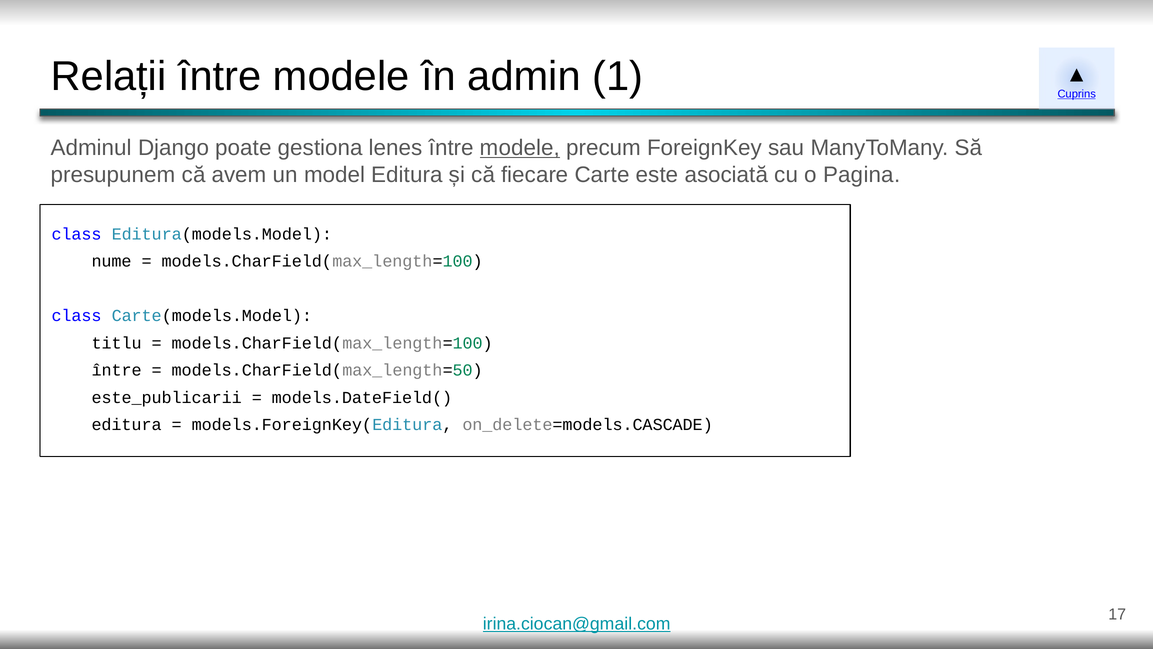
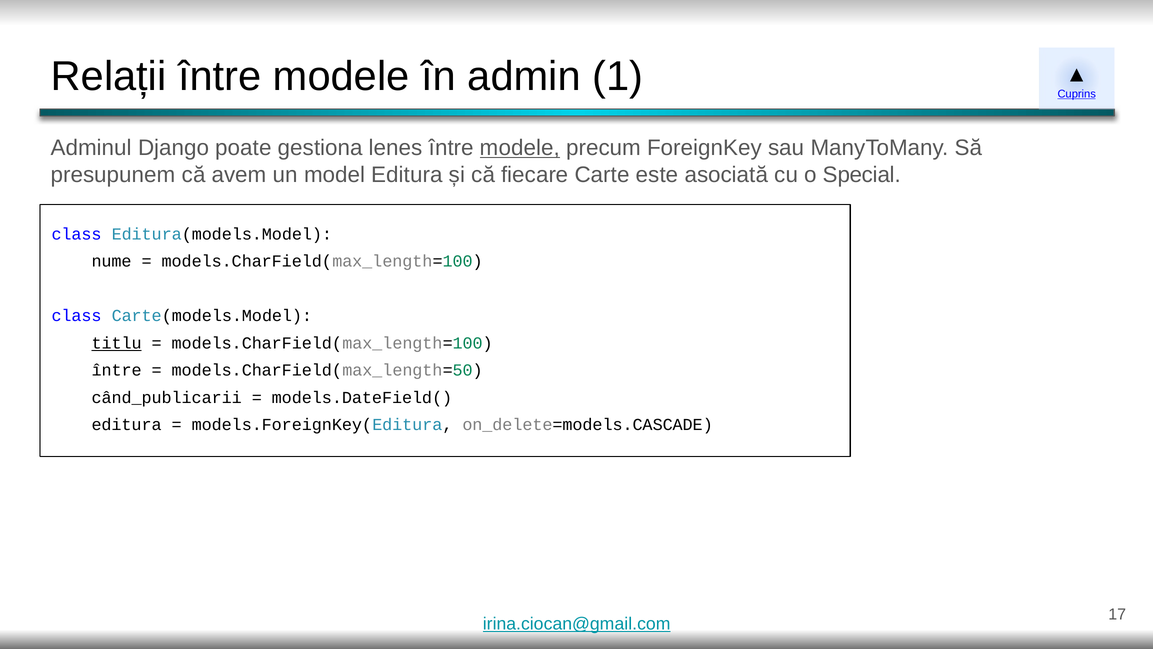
Pagina: Pagina -> Special (862, 175)
titlu underline: none -> present (117, 343)
este_publicarii: este_publicarii -> când_publicarii (167, 397)
